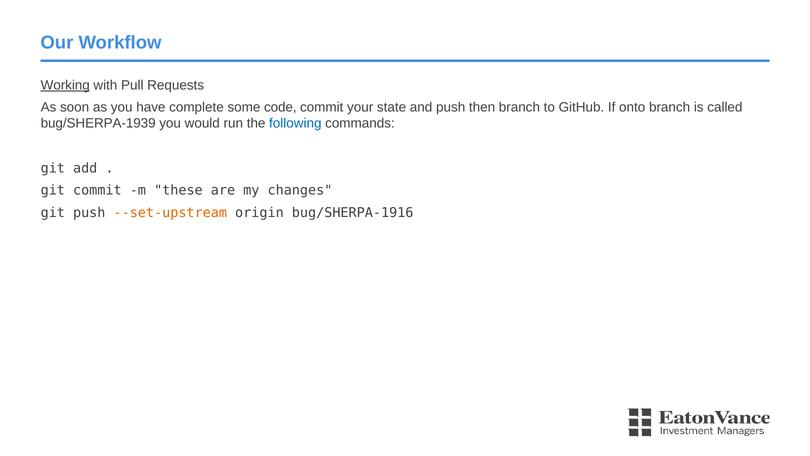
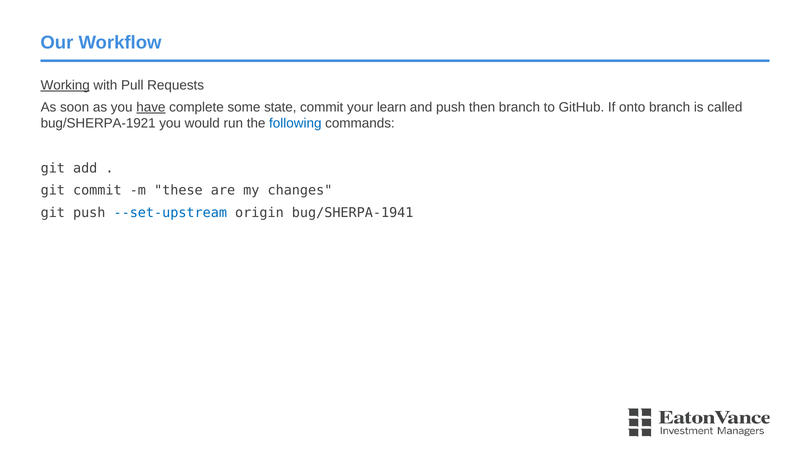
have underline: none -> present (151, 107)
code: code -> state (280, 107)
state: state -> learn (392, 107)
bug/SHERPA-1939: bug/SHERPA-1939 -> bug/SHERPA-1921 (98, 123)
--set-upstream colour: orange -> blue (170, 213)
bug/SHERPA-1916: bug/SHERPA-1916 -> bug/SHERPA-1941 (353, 213)
